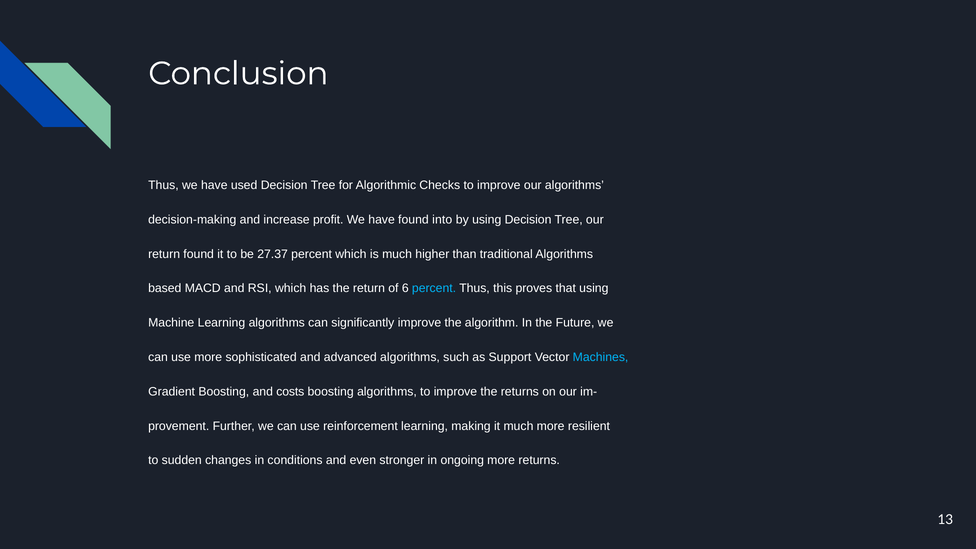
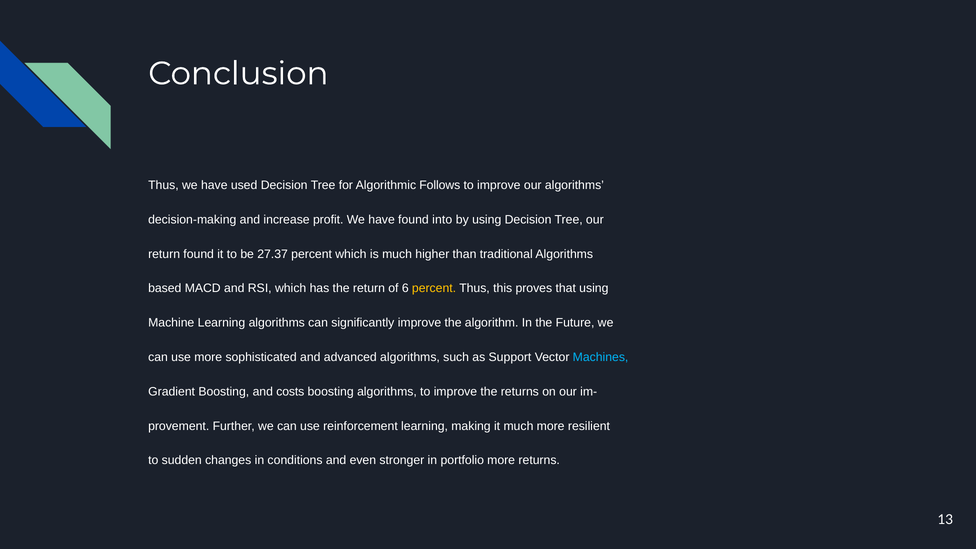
Checks: Checks -> Follows (440, 185)
percent colour: light blue -> yellow (434, 288)
ongoing: ongoing -> portfolio (462, 460)
